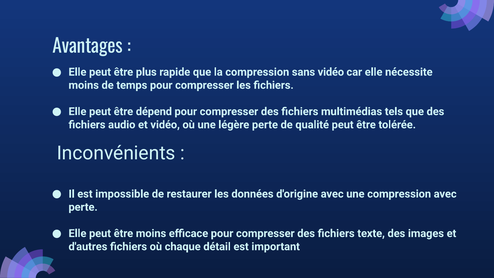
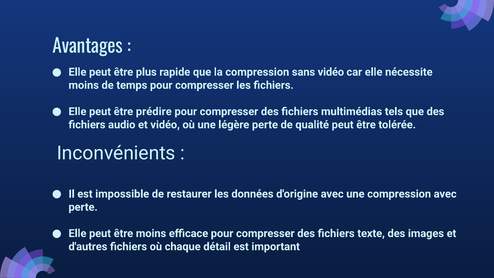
dépend: dépend -> prédire (154, 111)
